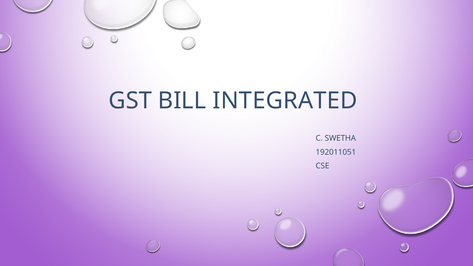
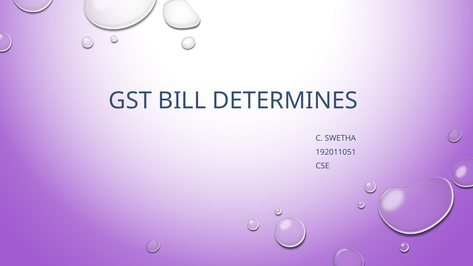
INTEGRATED: INTEGRATED -> DETERMINES (285, 101)
